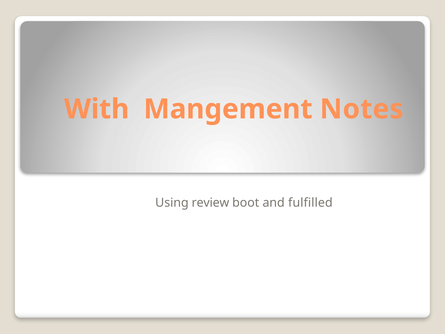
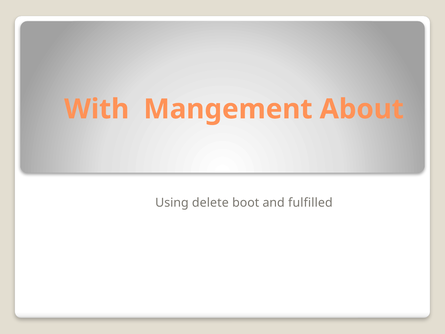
Notes: Notes -> About (362, 109)
review: review -> delete (210, 202)
